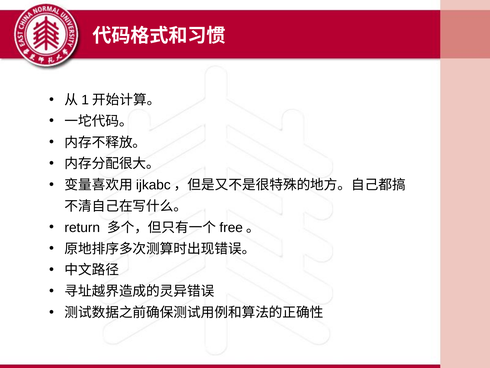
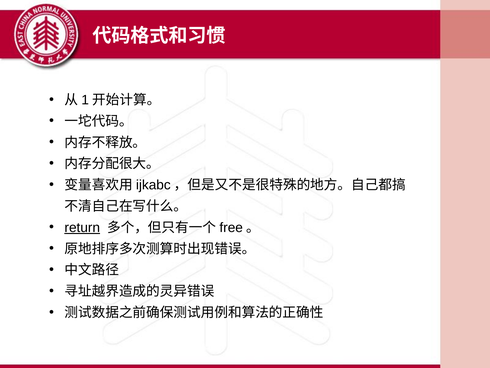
return underline: none -> present (82, 227)
